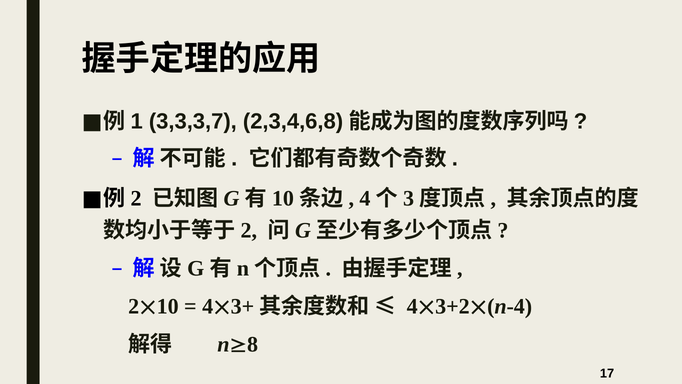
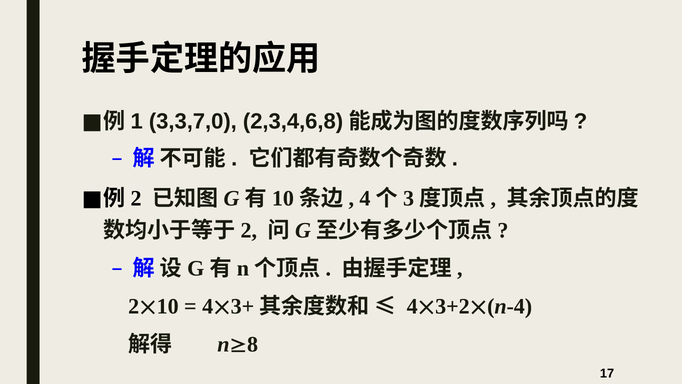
3,3,3,7: 3,3,3,7 -> 3,3,7,0 (193, 121)
